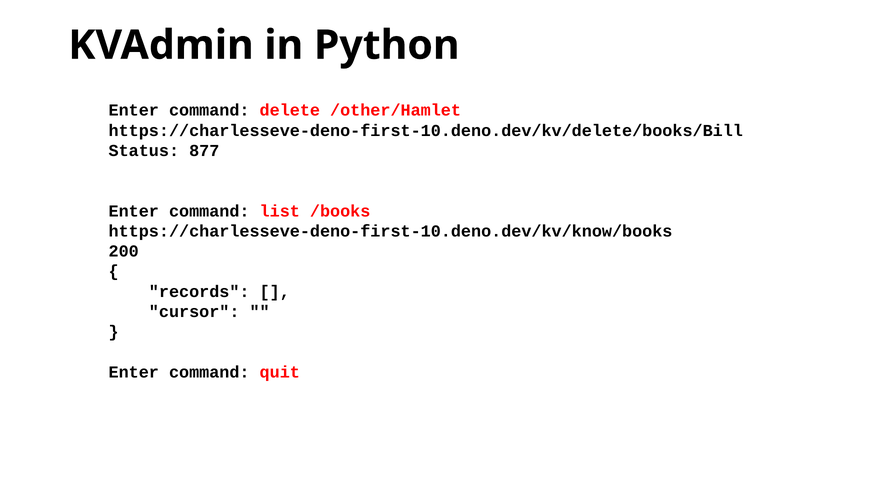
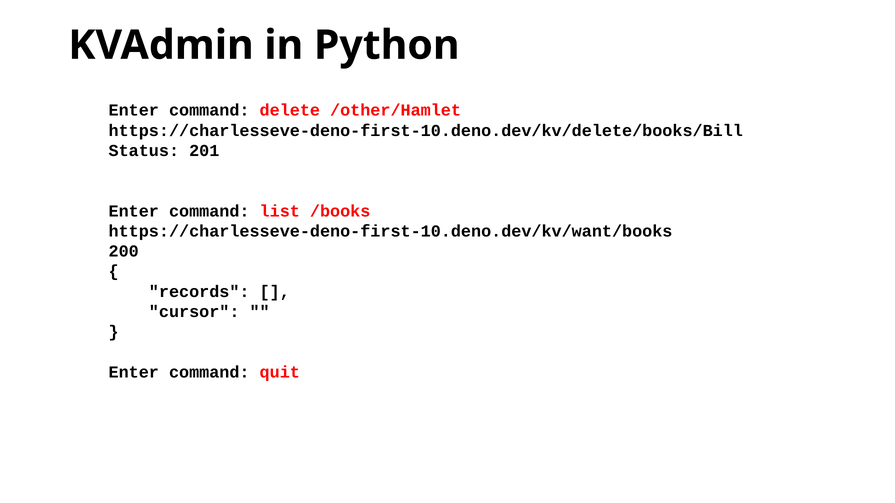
877: 877 -> 201 (204, 151)
https://charlesseve-deno-first-10.deno.dev/kv/know/books: https://charlesseve-deno-first-10.deno.dev/kv/know/books -> https://charlesseve-deno-first-10.deno.dev/kv/want/books (391, 231)
